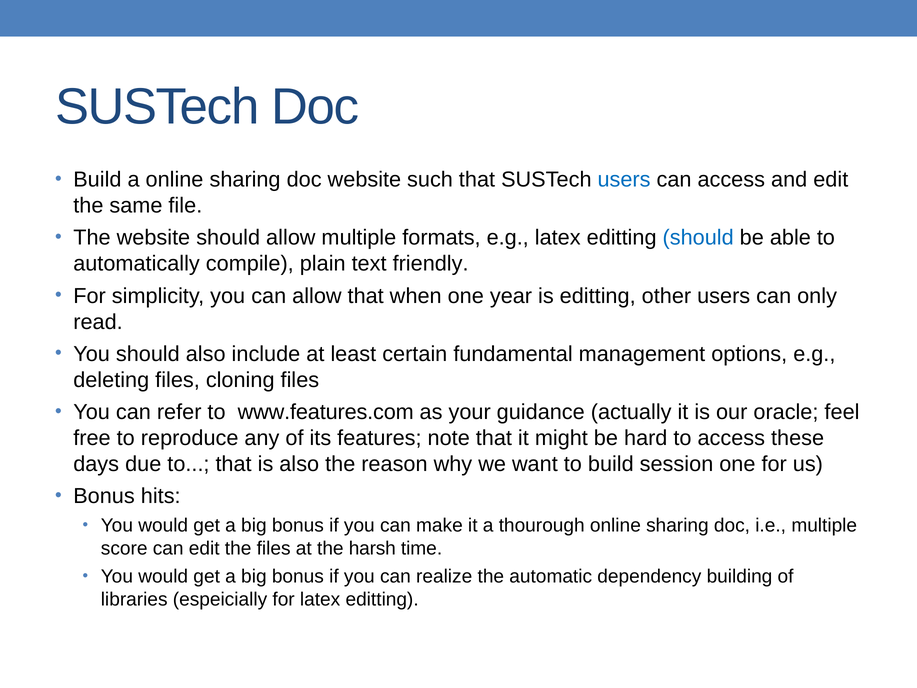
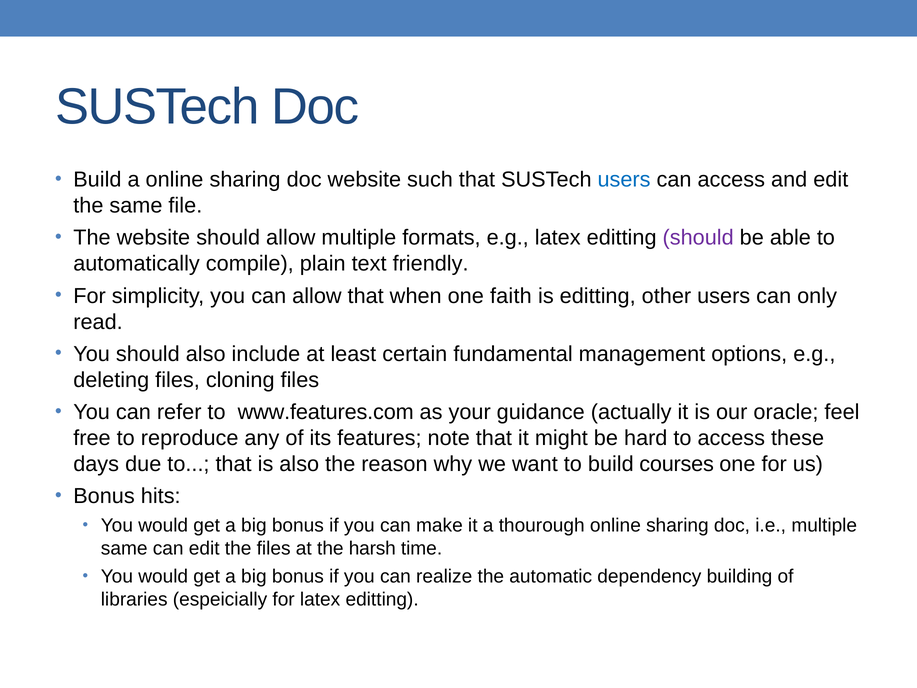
should colour: blue -> purple (698, 238)
year: year -> faith (511, 296)
session: session -> courses (677, 464)
score: score -> same (124, 548)
